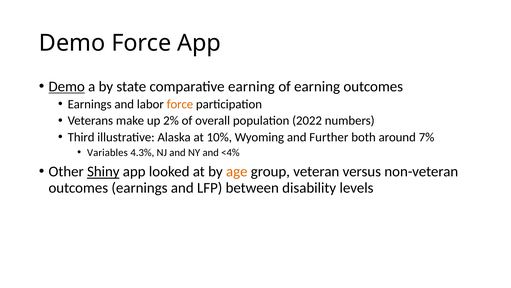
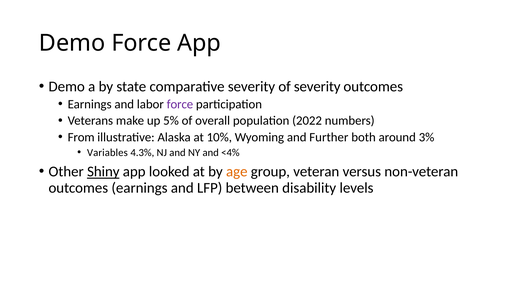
Demo underline: present -> none (67, 86)
comparative earning: earning -> severity (251, 86)
of earning: earning -> severity (317, 86)
force colour: orange -> purple (180, 104)
2%: 2% -> 5% (171, 120)
Third: Third -> From (81, 137)
7%: 7% -> 3% (427, 137)
